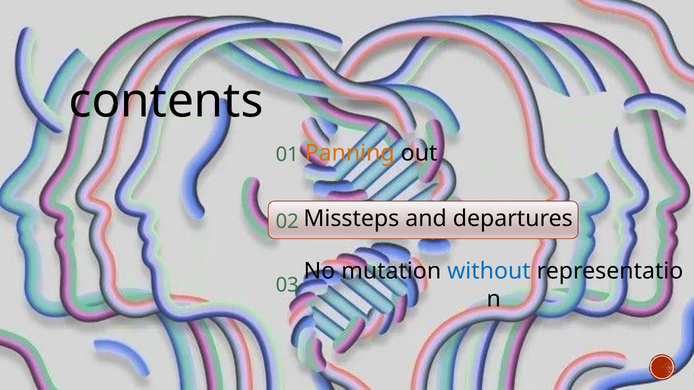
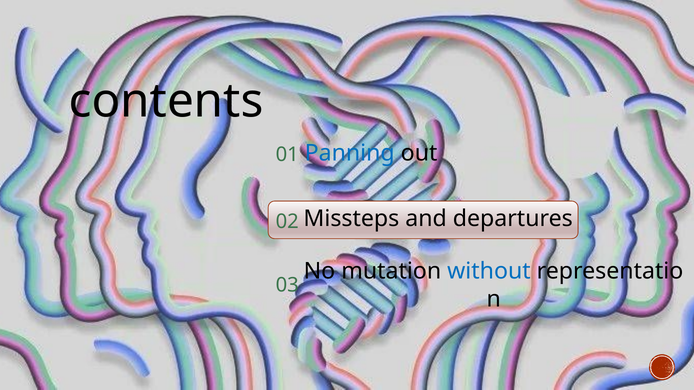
Panning colour: orange -> blue (350, 153)
